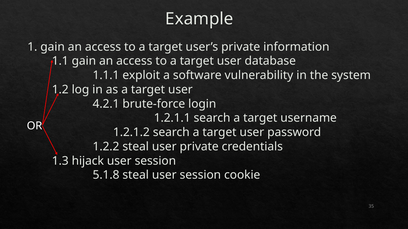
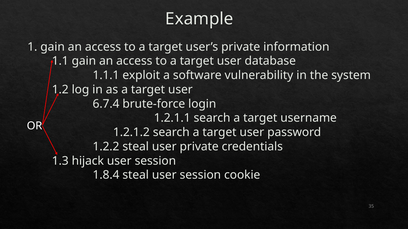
4.2.1: 4.2.1 -> 6.7.4 (106, 104)
5.1.8: 5.1.8 -> 1.8.4 (106, 175)
